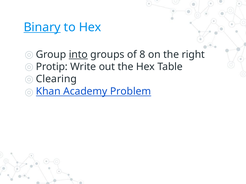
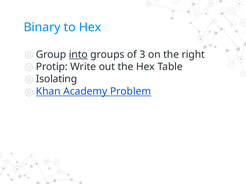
Binary underline: present -> none (42, 27)
8: 8 -> 3 (142, 55)
Clearing: Clearing -> Isolating (57, 79)
